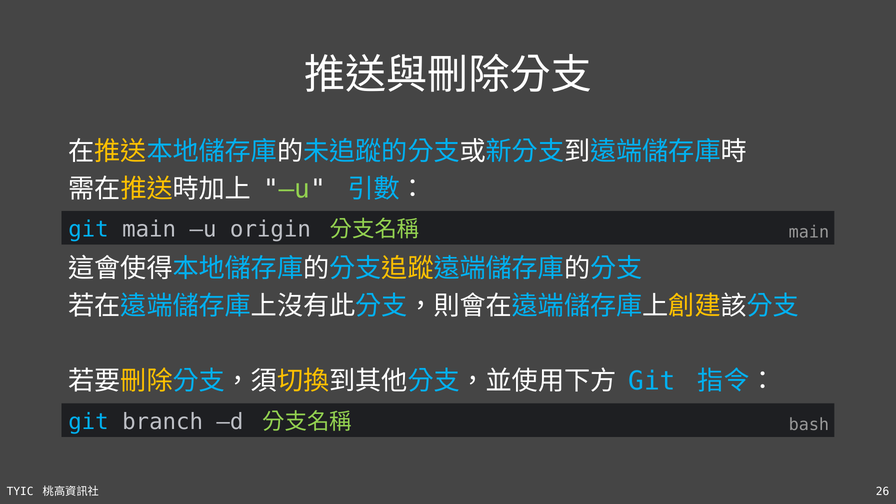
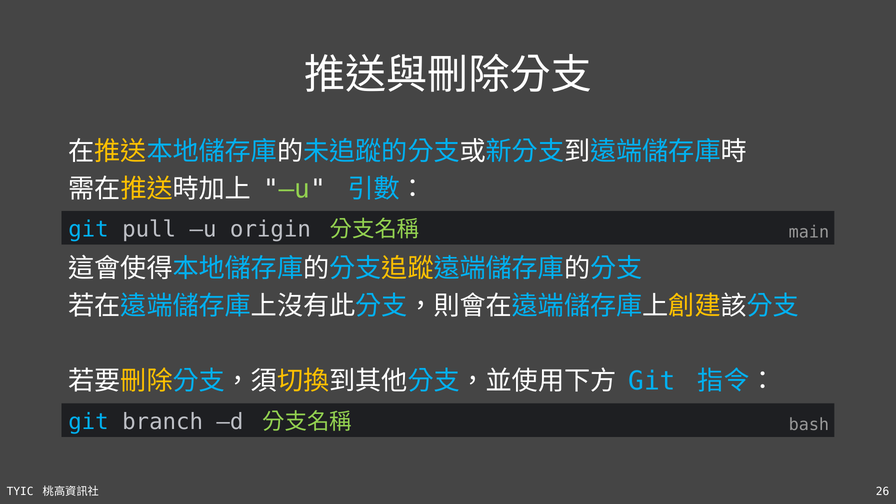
git main: main -> pull (149, 229)
